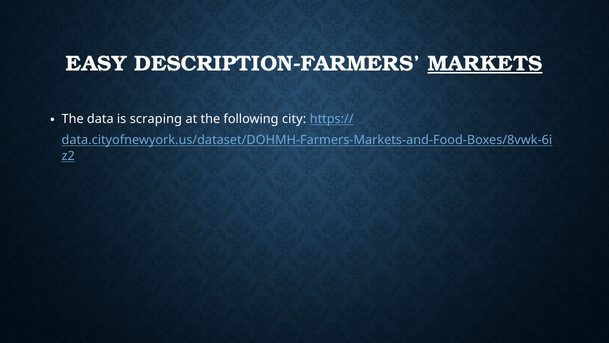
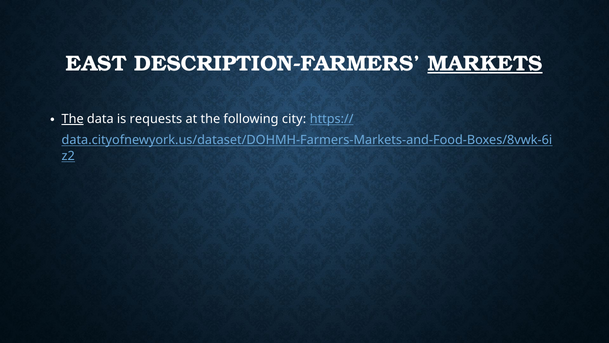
EASY: EASY -> EAST (96, 63)
The underline: none -> present (73, 119)
scraping: scraping -> requests (156, 119)
